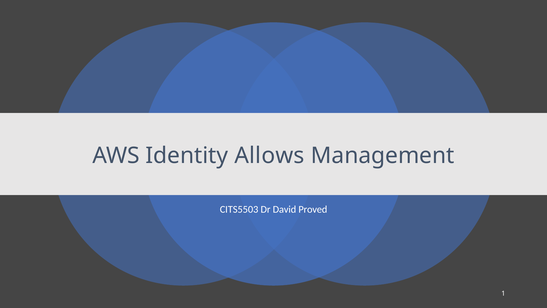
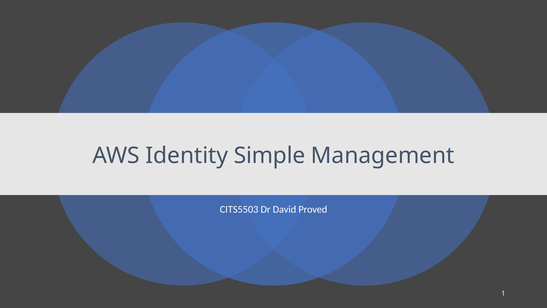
Allows: Allows -> Simple (270, 155)
